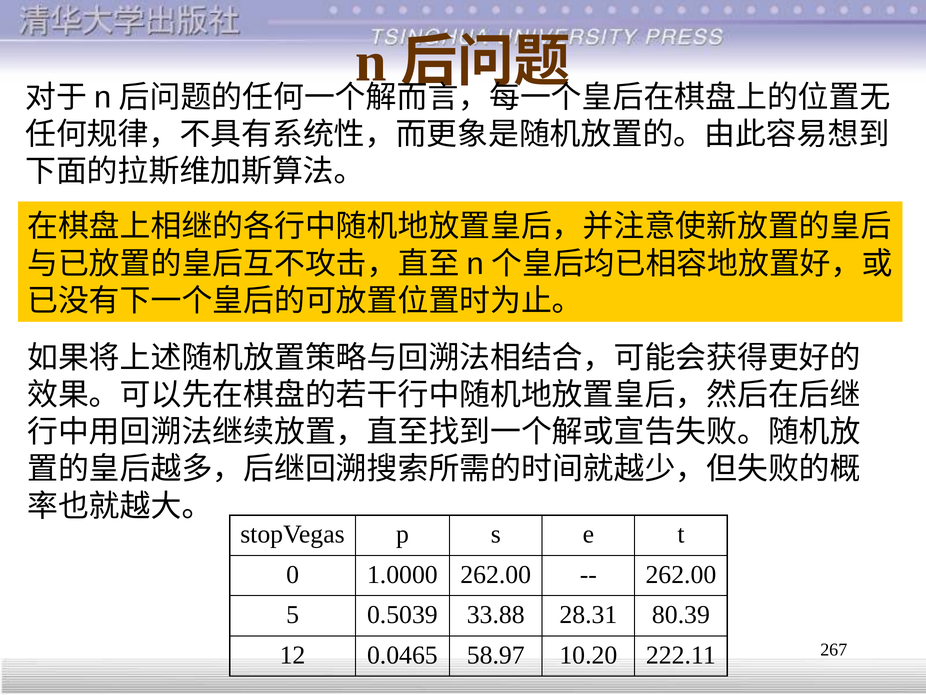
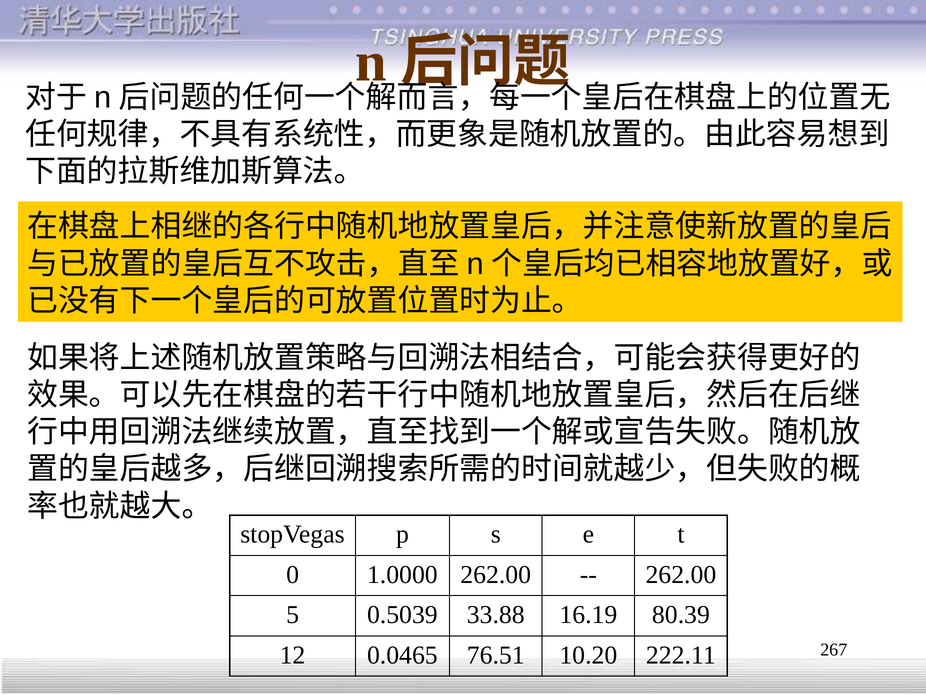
28.31: 28.31 -> 16.19 (588, 614)
58.97: 58.97 -> 76.51 (496, 655)
